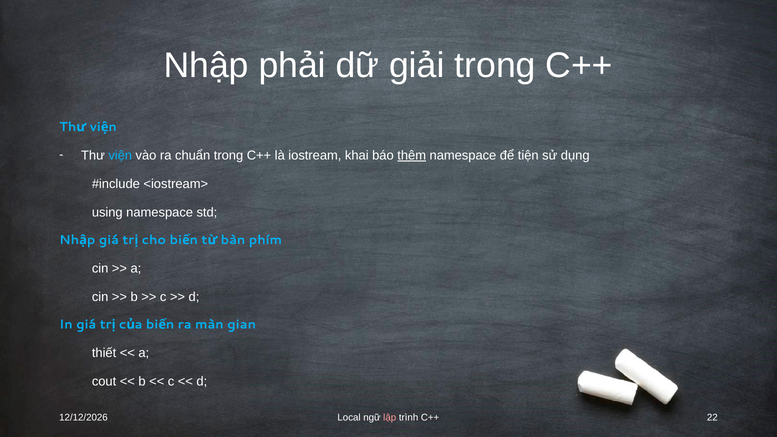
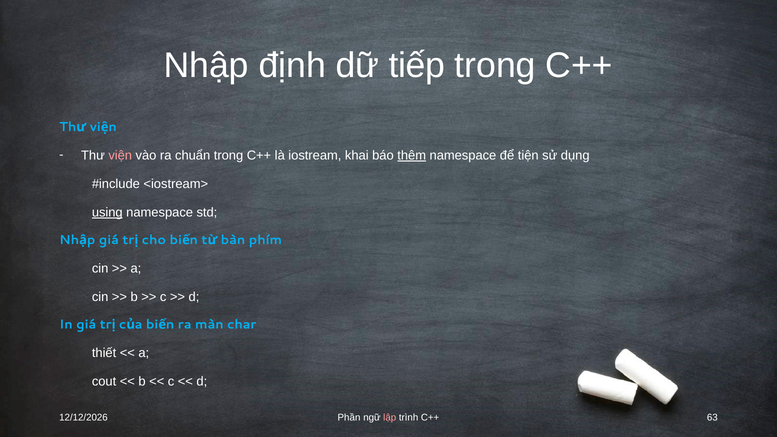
phải: phải -> định (292, 65)
giải: giải -> tiếp (417, 65)
viện colour: light blue -> pink (120, 155)
using underline: none -> present (107, 212)
gian: gian -> char (242, 324)
Local: Local -> Phần (349, 417)
22: 22 -> 63 (712, 417)
